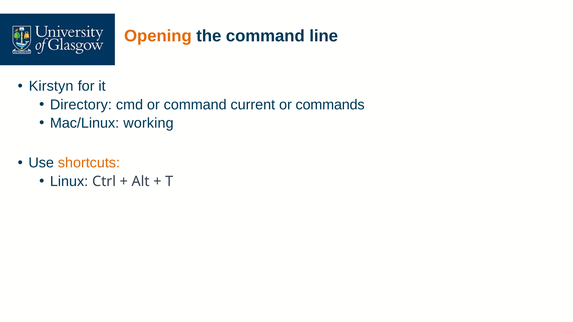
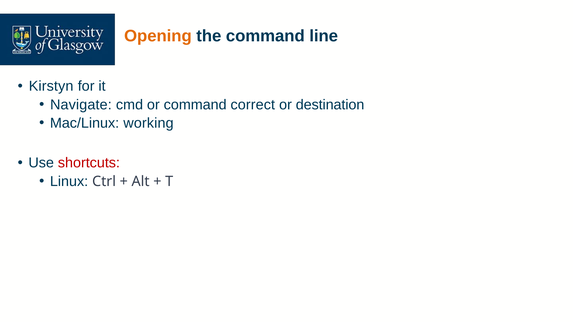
Directory: Directory -> Navigate (81, 105)
current: current -> correct (253, 105)
commands: commands -> destination (330, 105)
shortcuts colour: orange -> red (89, 163)
